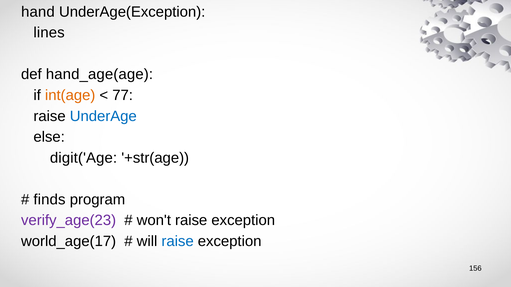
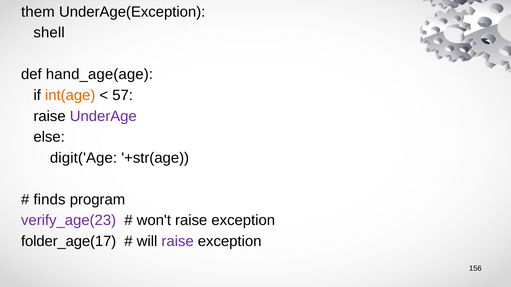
hand: hand -> them (38, 12)
lines: lines -> shell (49, 33)
77: 77 -> 57 (123, 95)
UnderAge colour: blue -> purple (103, 116)
world_age(17: world_age(17 -> folder_age(17 (69, 242)
raise colour: blue -> purple (178, 242)
